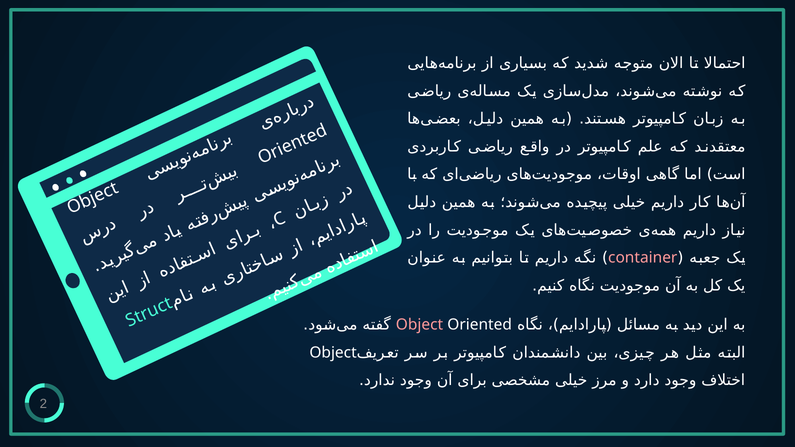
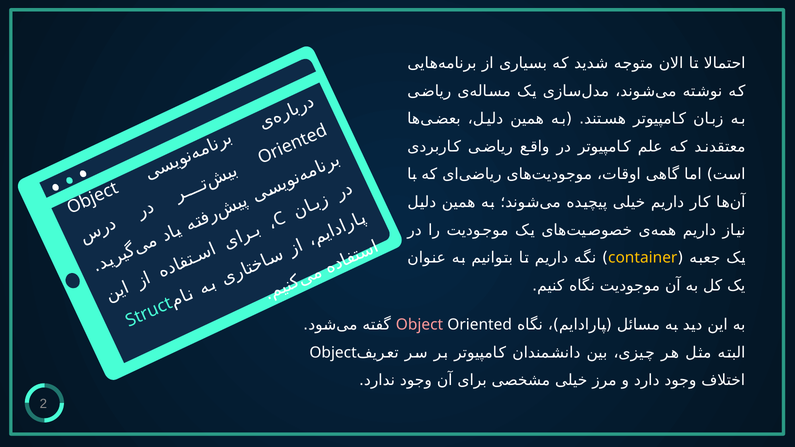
container colour: pink -> yellow (643, 258)
